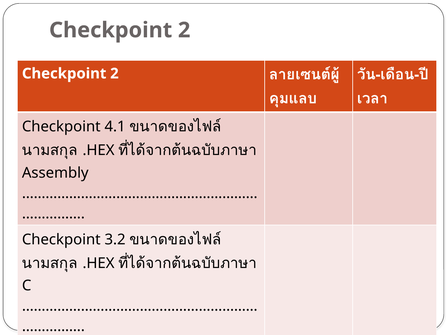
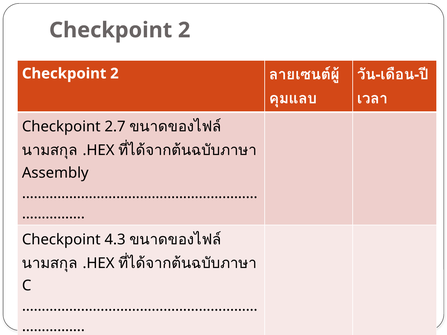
4.1: 4.1 -> 2.7 (115, 127)
3.2: 3.2 -> 4.3 (115, 240)
